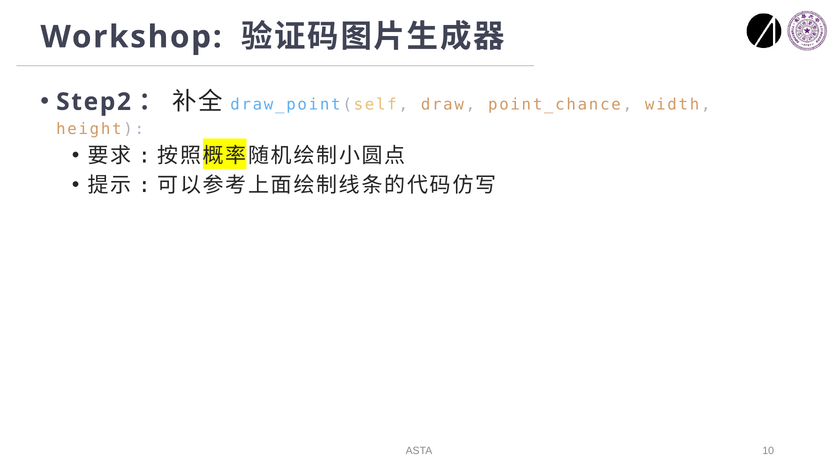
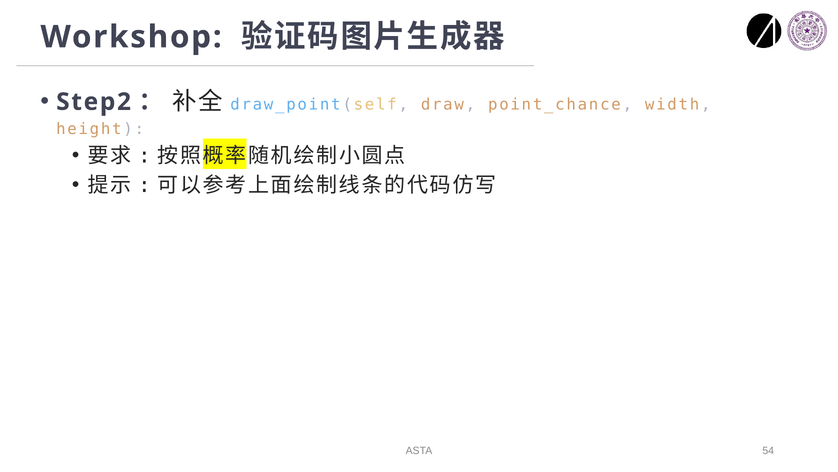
10: 10 -> 54 (768, 450)
